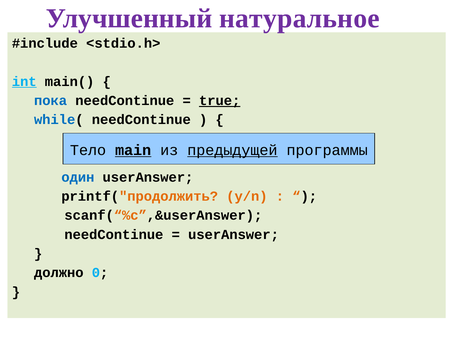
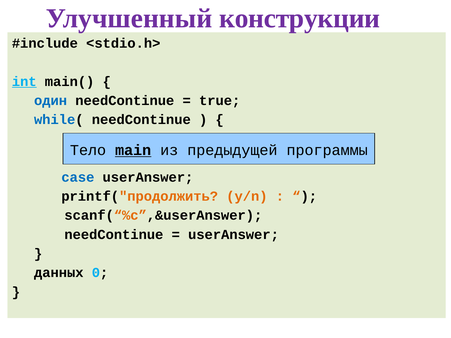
натуральное: натуральное -> конструкции (300, 18)
пока: пока -> один (51, 101)
true underline: present -> none (220, 101)
предыдущей underline: present -> none (232, 150)
один: один -> case (78, 177)
должно: должно -> данных (59, 273)
